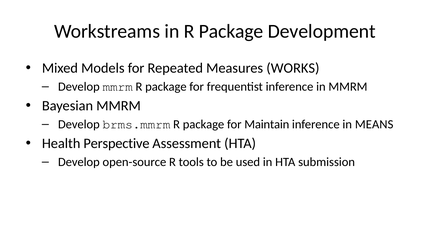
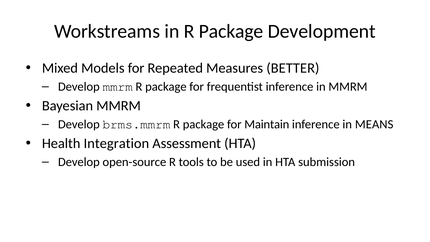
WORKS: WORKS -> BETTER (293, 68)
Perspective: Perspective -> Integration (116, 143)
